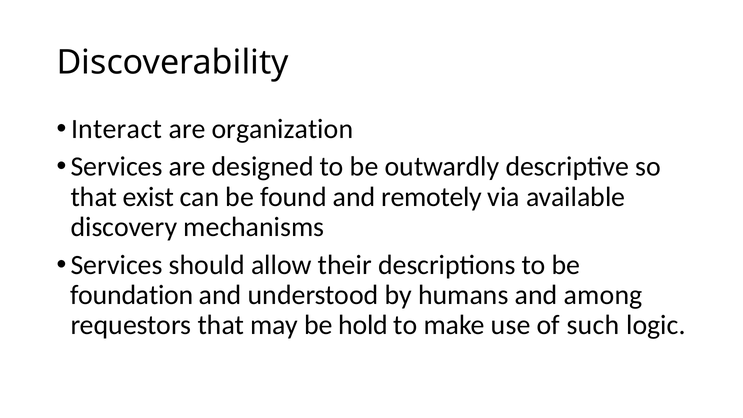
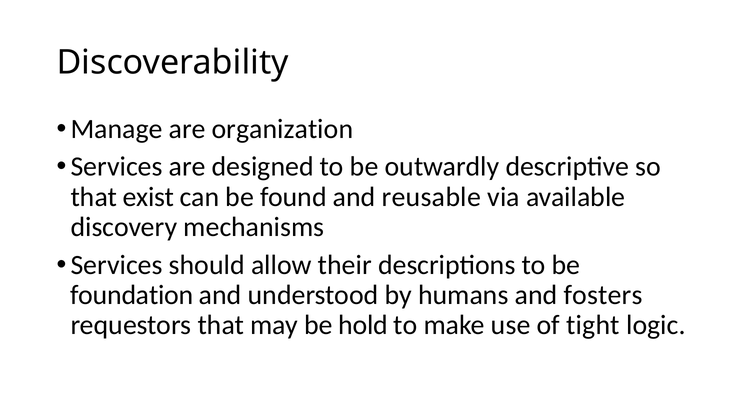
Interact: Interact -> Manage (117, 129)
remotely: remotely -> reusable (431, 197)
among: among -> fosters (603, 295)
such: such -> tight (593, 325)
